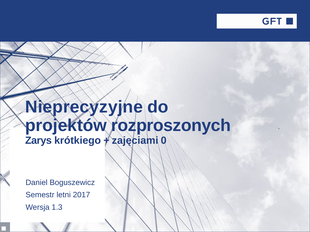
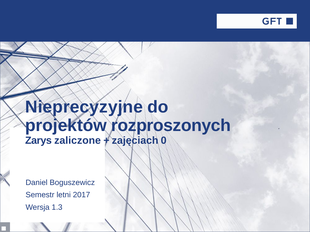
krótkiego: krótkiego -> zaliczone (78, 141)
zajęciami: zajęciami -> zajęciach (135, 141)
